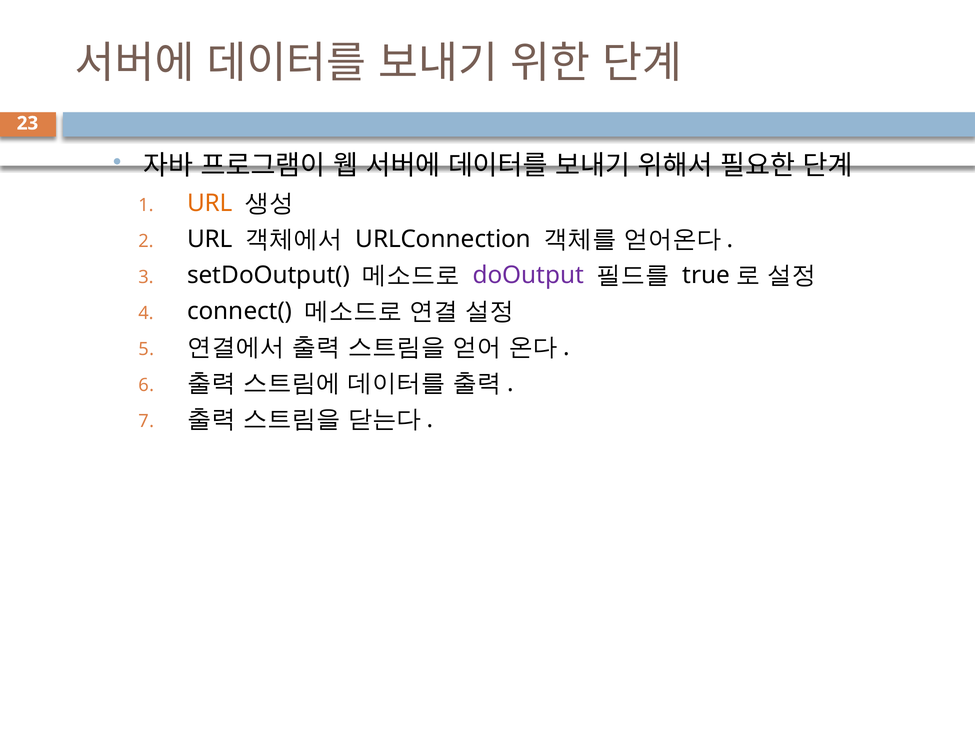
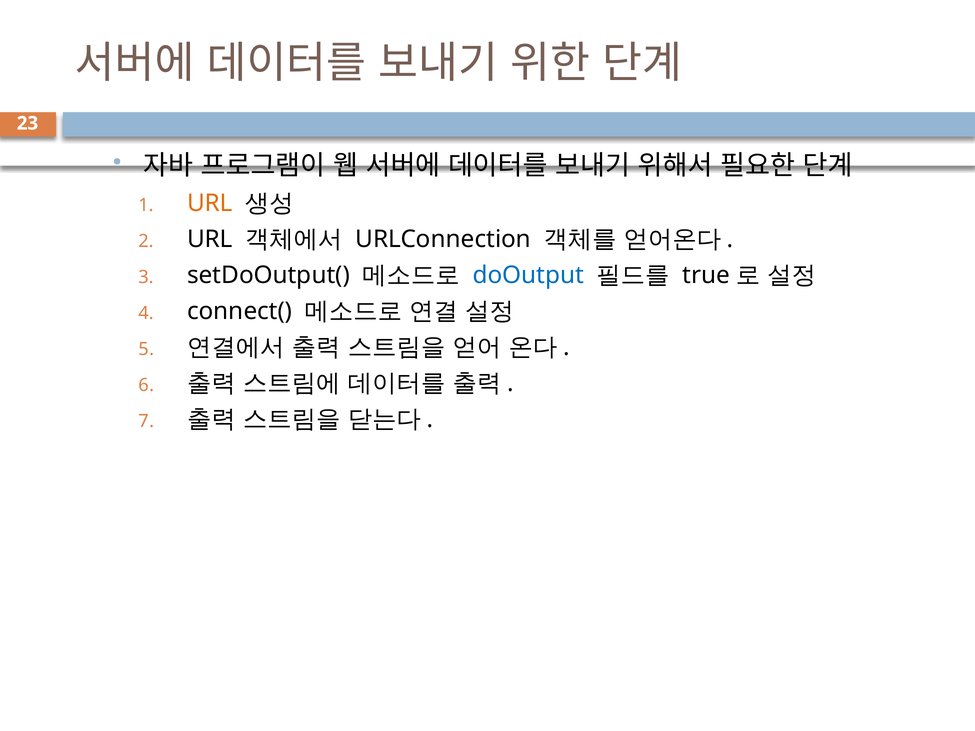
doOutput colour: purple -> blue (528, 275)
